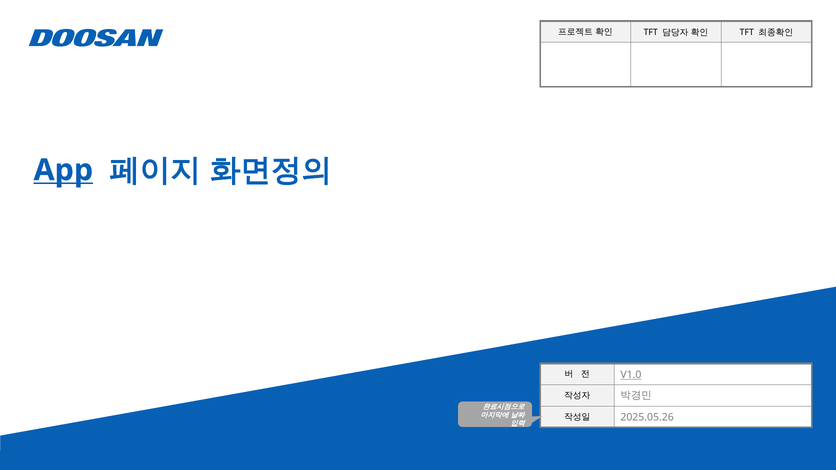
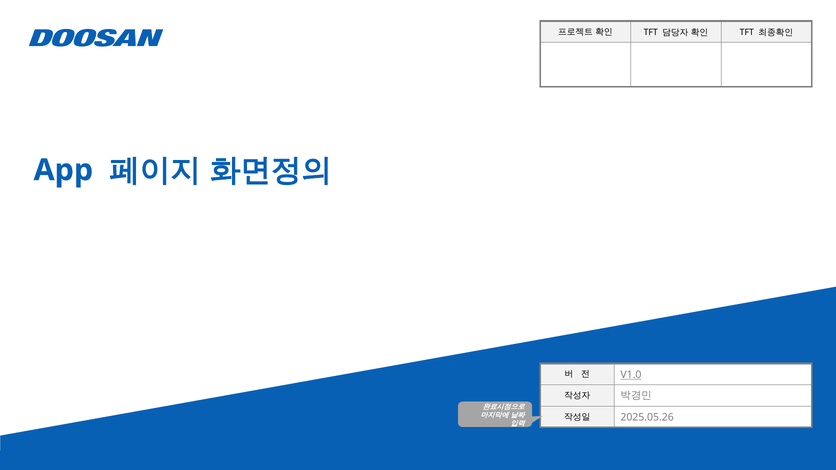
App underline: present -> none (63, 170)
